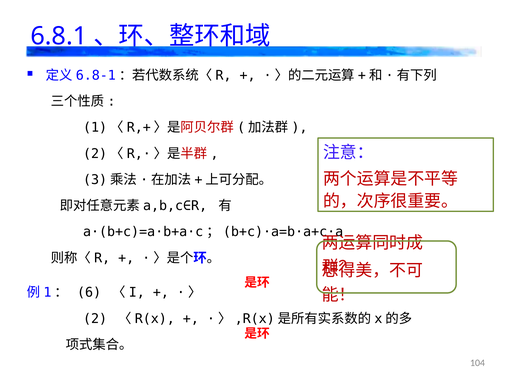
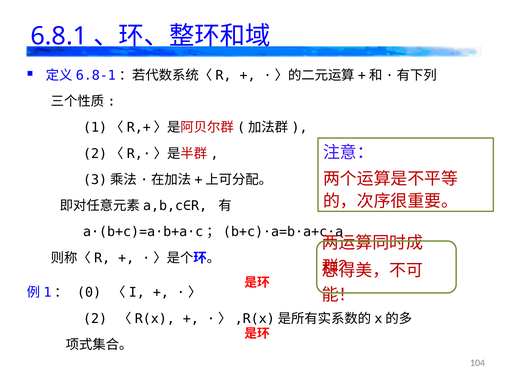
6: 6 -> 0 (89, 292)
